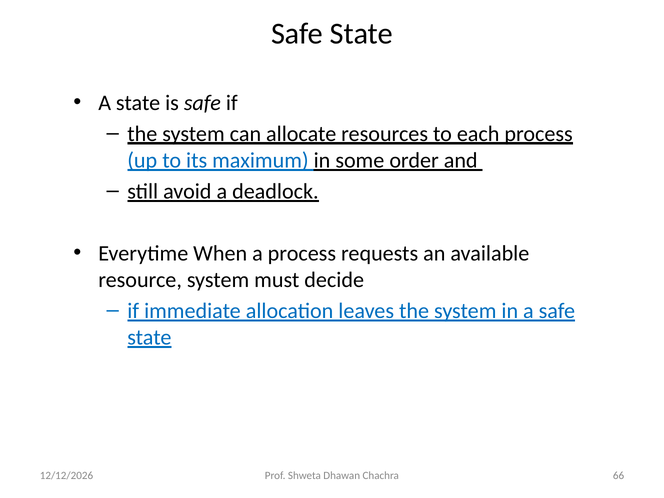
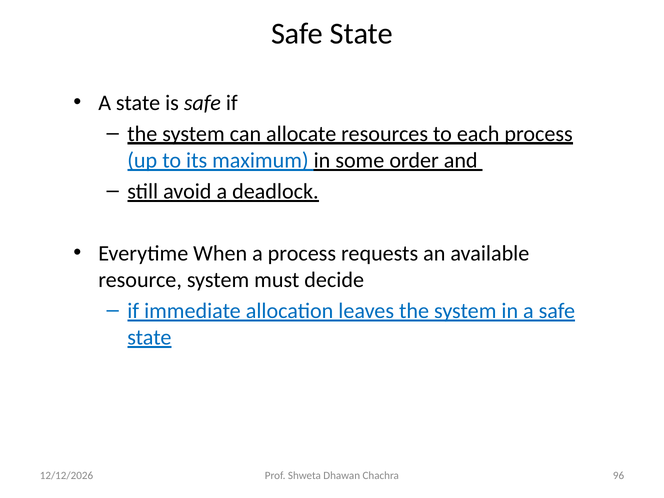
66: 66 -> 96 (619, 475)
